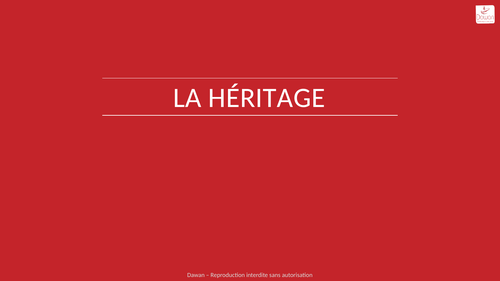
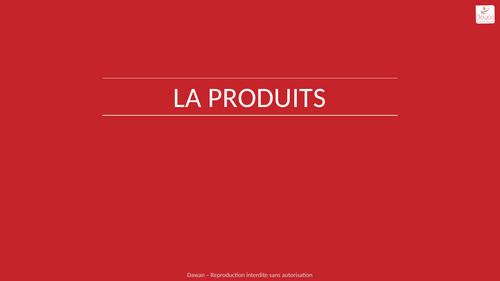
HÉRITAGE: HÉRITAGE -> PRODUITS (267, 98)
